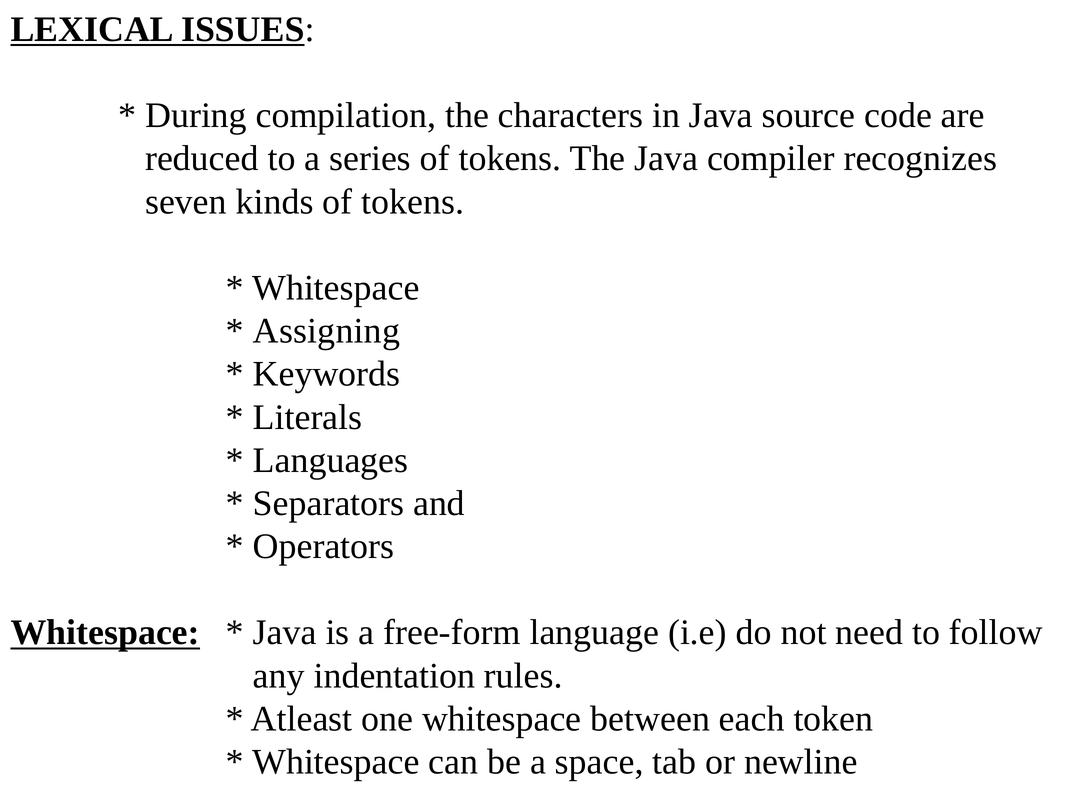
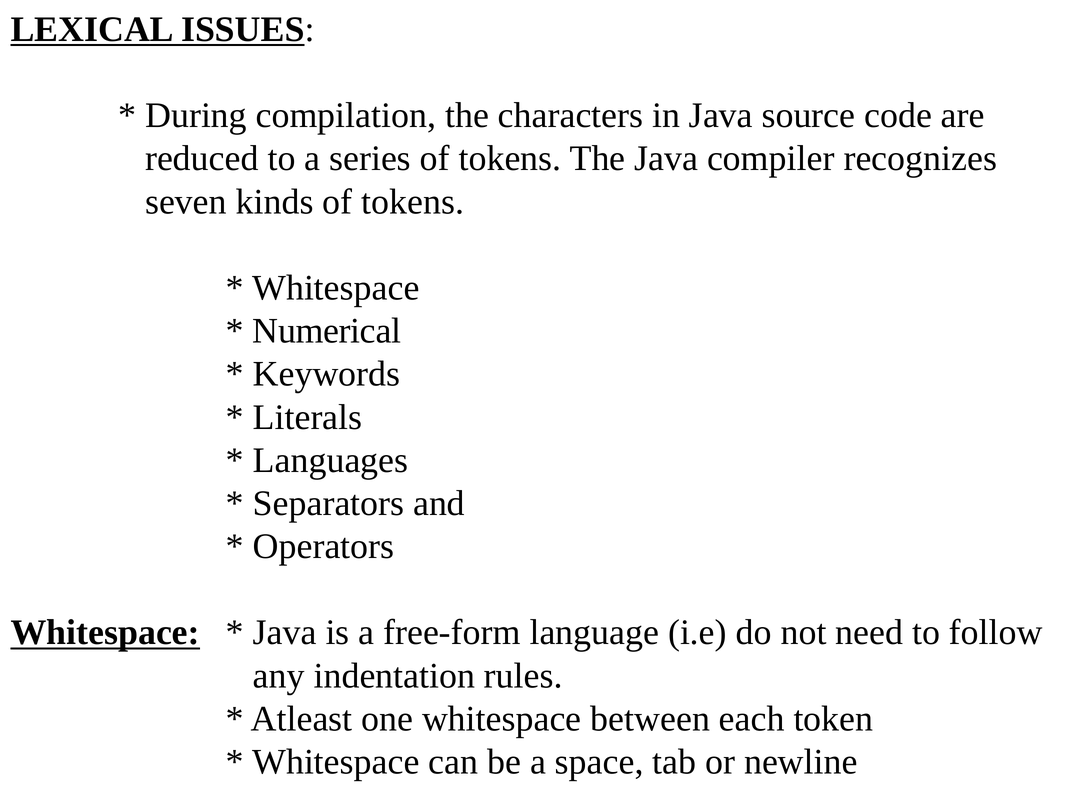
Assigning: Assigning -> Numerical (327, 331)
